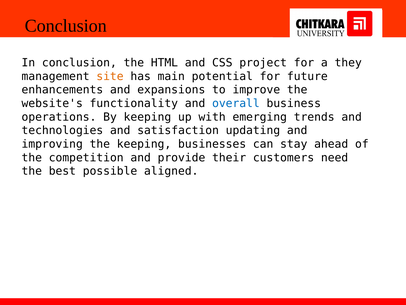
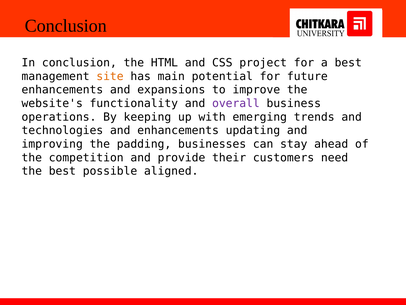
a they: they -> best (348, 63)
overall colour: blue -> purple (236, 103)
and satisfaction: satisfaction -> enhancements (178, 130)
the keeping: keeping -> padding (144, 144)
